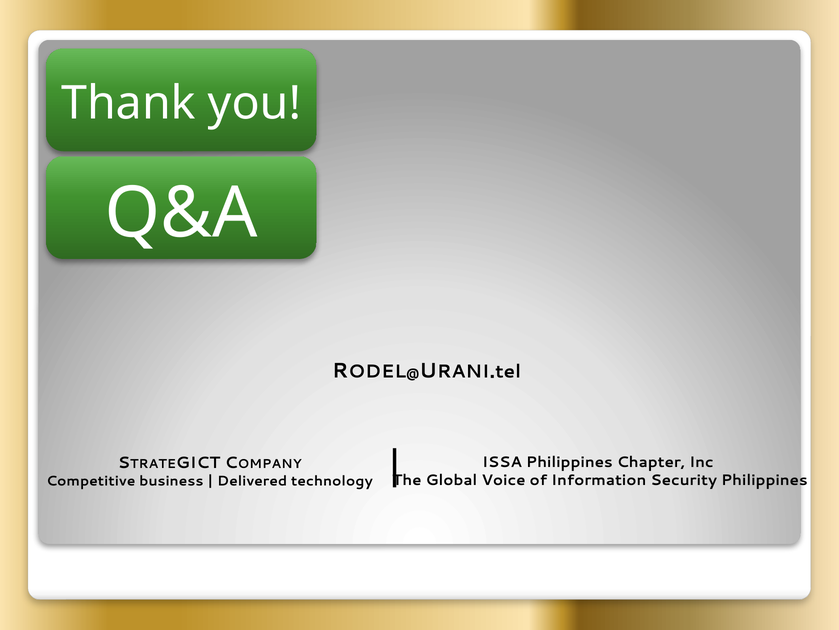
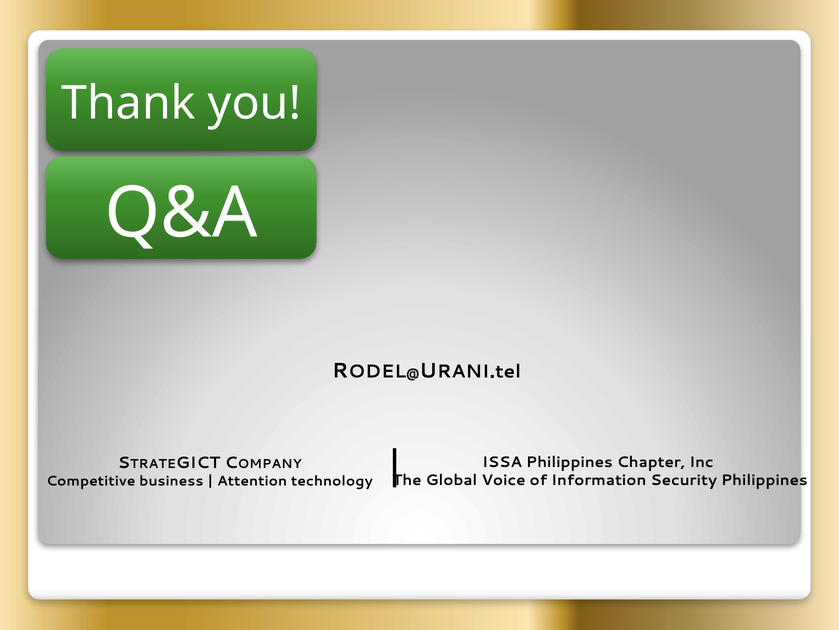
Delivered: Delivered -> Attention (252, 481)
